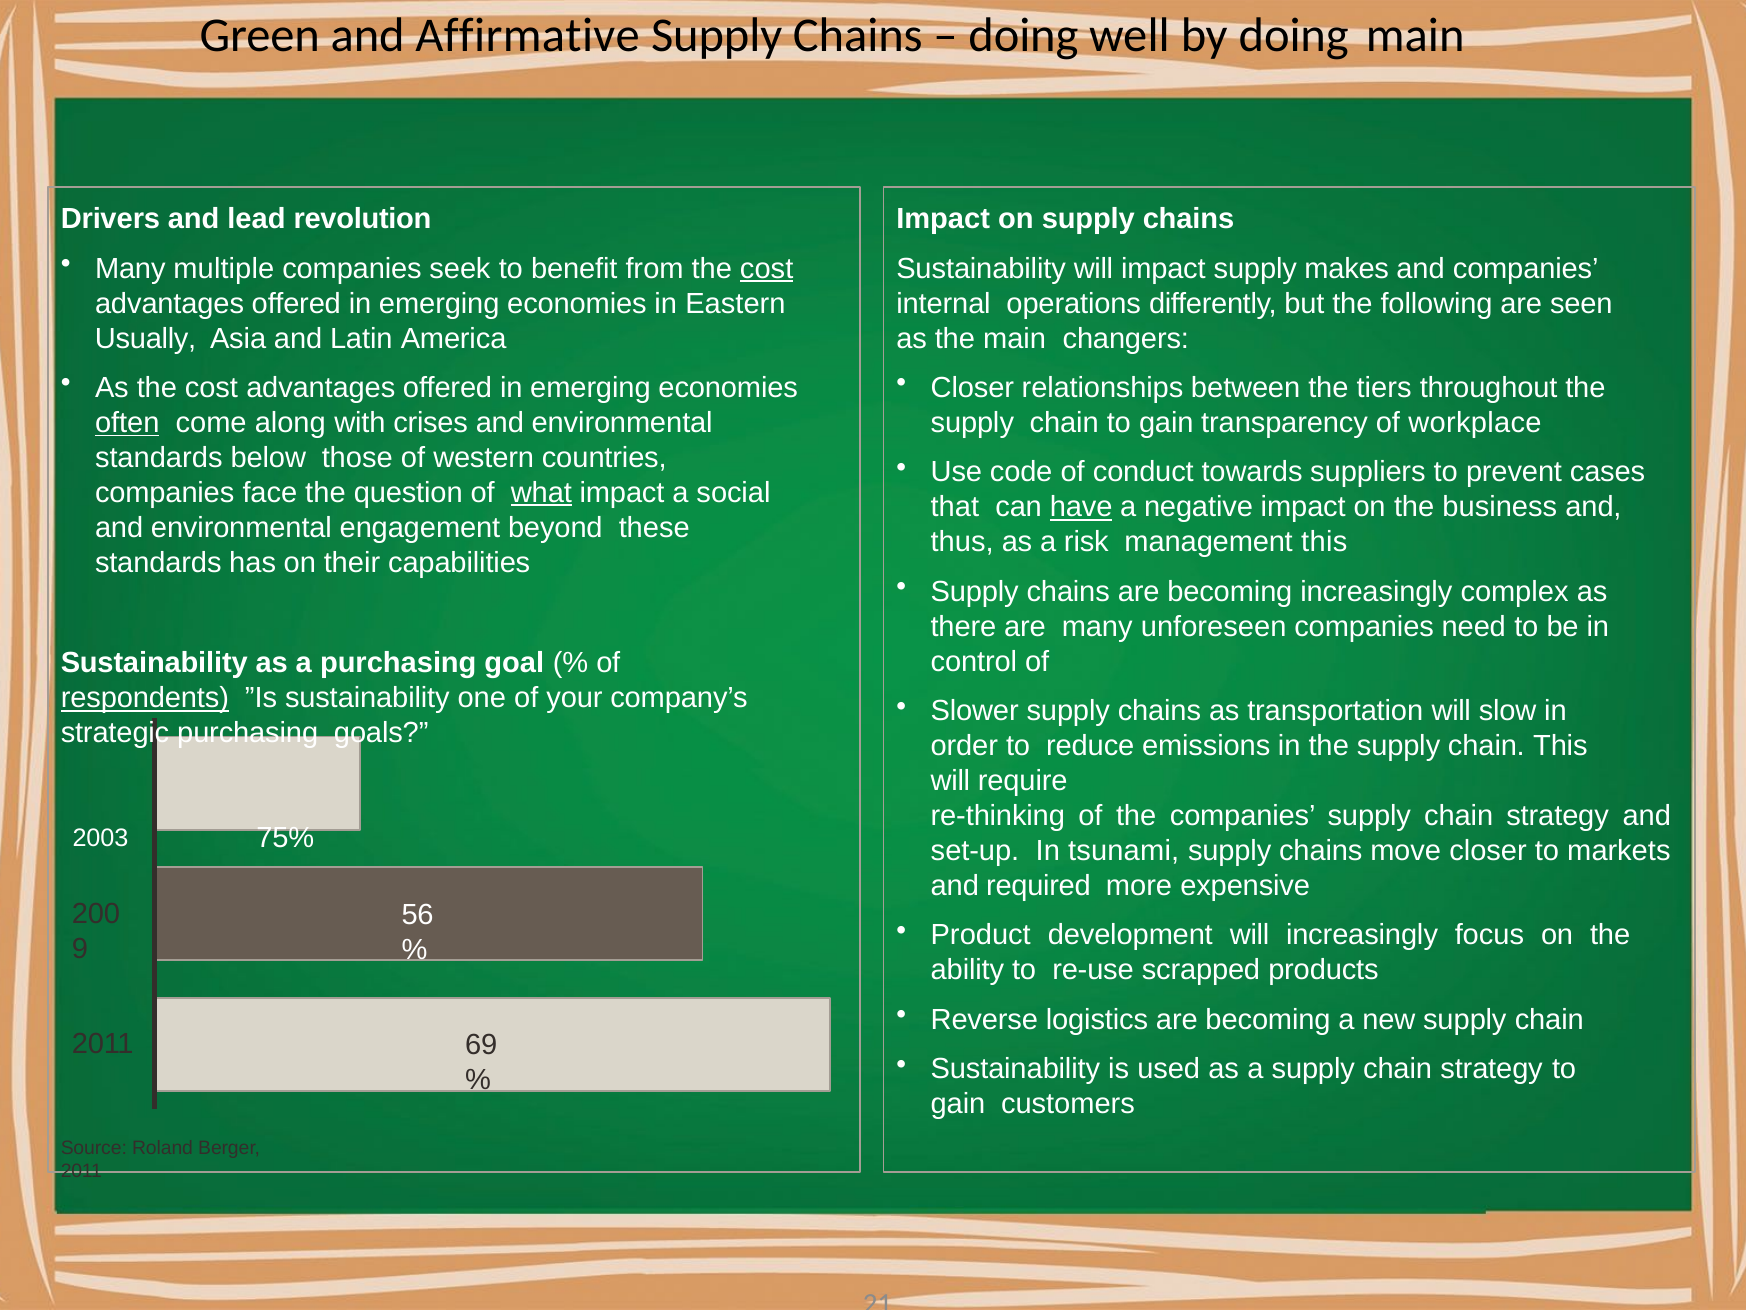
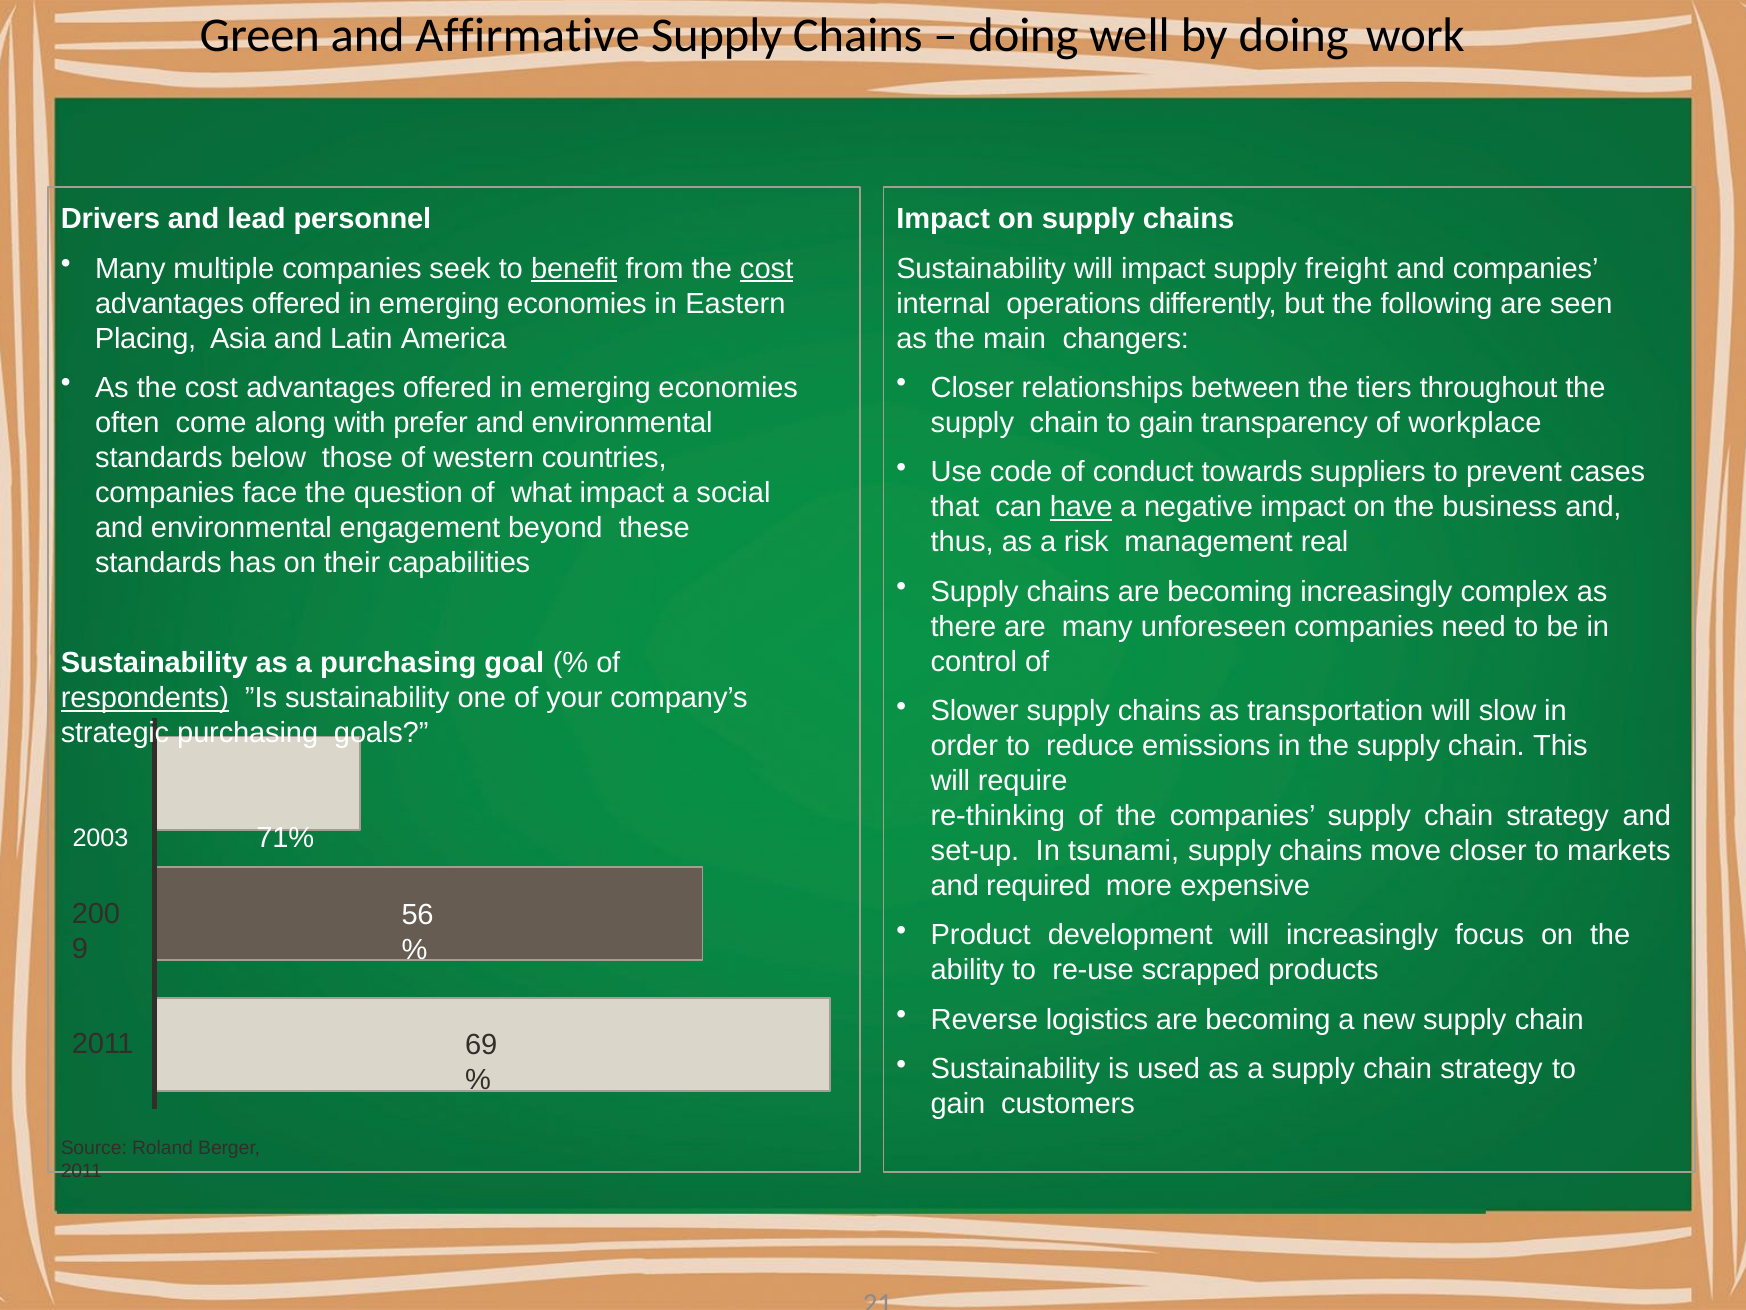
doing main: main -> work (1415, 35)
revolution: revolution -> personnel (362, 219)
benefit underline: none -> present (574, 268)
makes: makes -> freight (1346, 268)
Usually: Usually -> Placing (146, 338)
often underline: present -> none (127, 423)
crises: crises -> prefer (431, 423)
what underline: present -> none (541, 493)
management this: this -> real (1325, 542)
75%: 75% -> 71% (285, 837)
